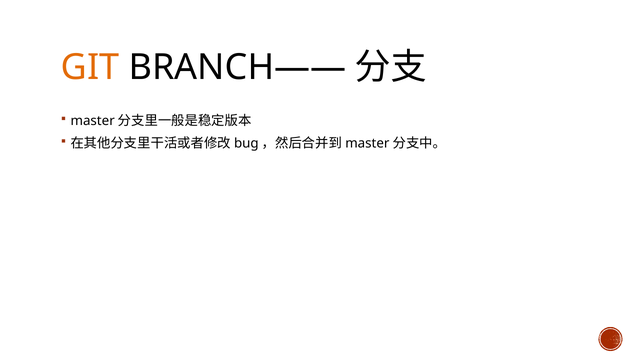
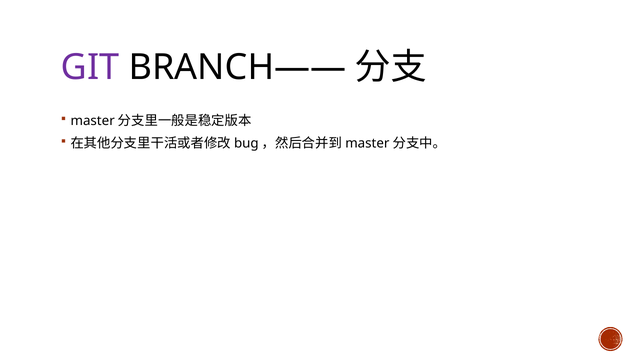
GIT colour: orange -> purple (90, 67)
